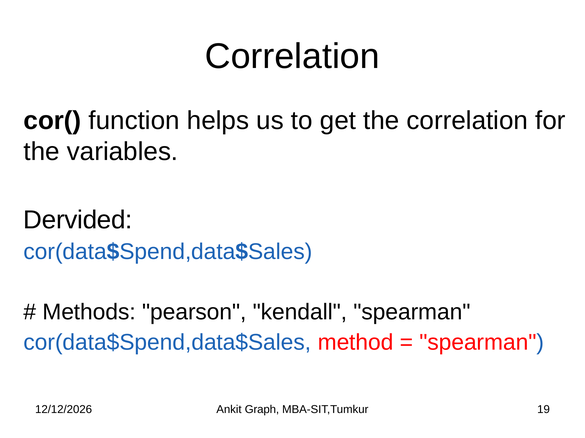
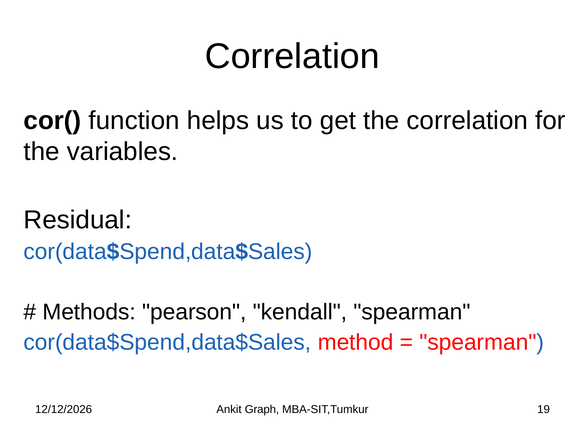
Dervided: Dervided -> Residual (78, 220)
